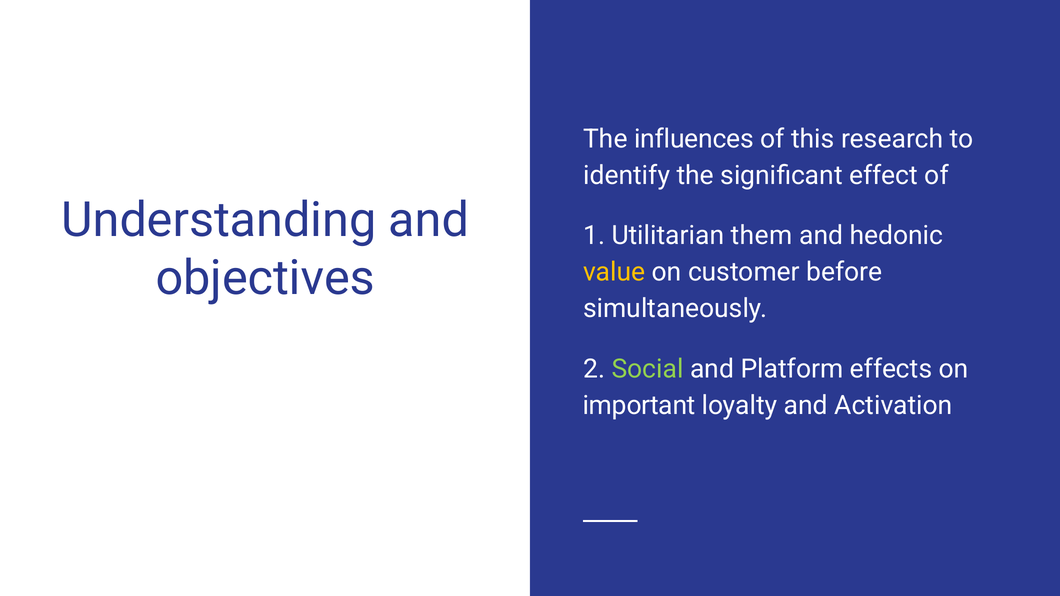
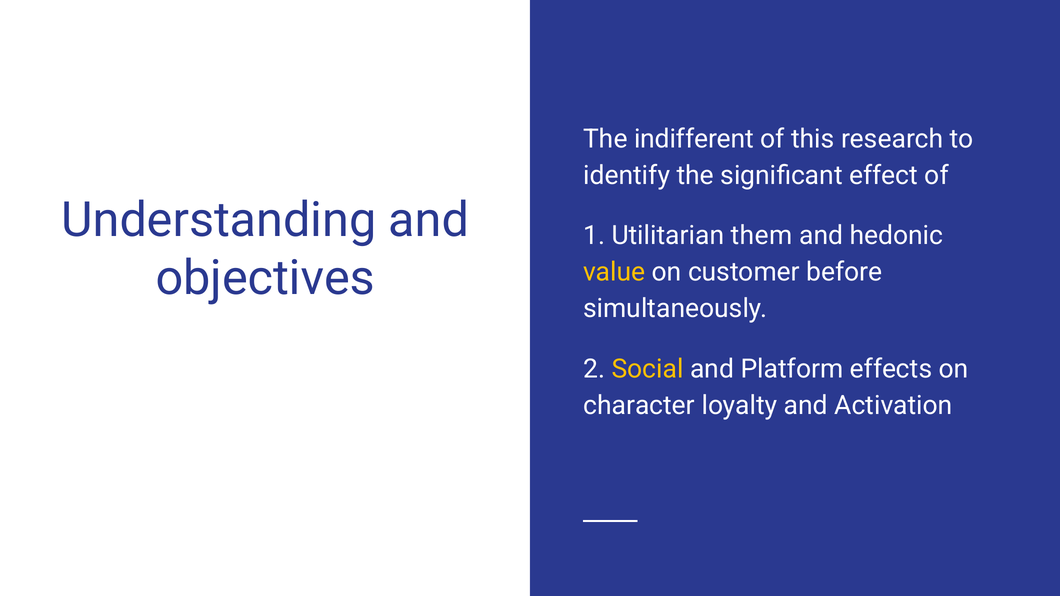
influences: influences -> indifferent (694, 139)
Social colour: light green -> yellow (648, 369)
important: important -> character (639, 405)
